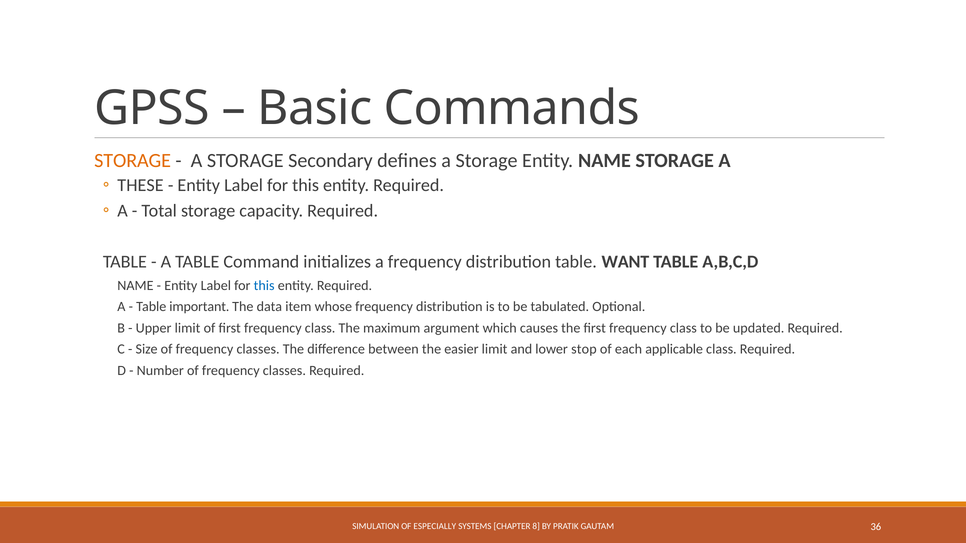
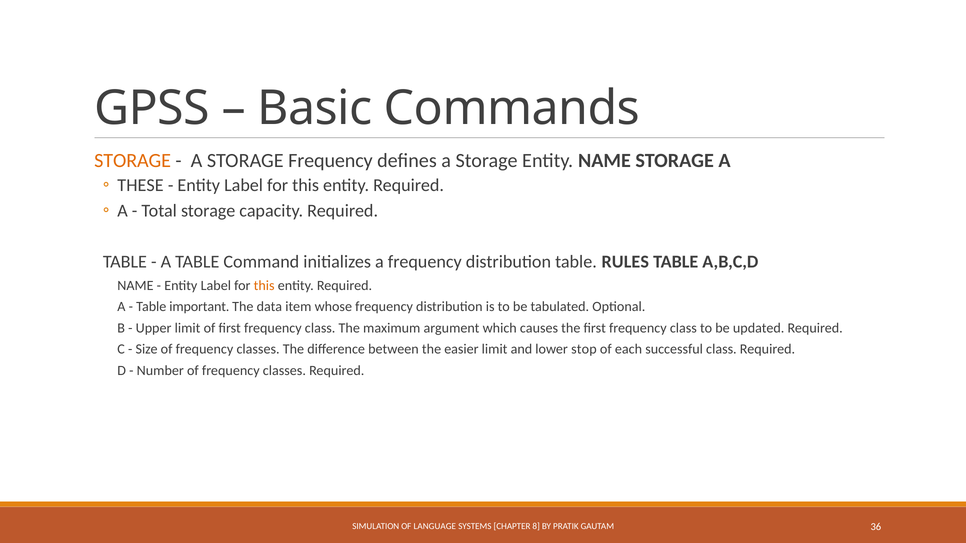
STORAGE Secondary: Secondary -> Frequency (330, 161)
WANT: WANT -> RULES (625, 262)
this colour: blue -> orange (264, 286)
applicable: applicable -> successful (674, 349)
ESPECIALLY: ESPECIALLY -> LANGUAGE (435, 527)
